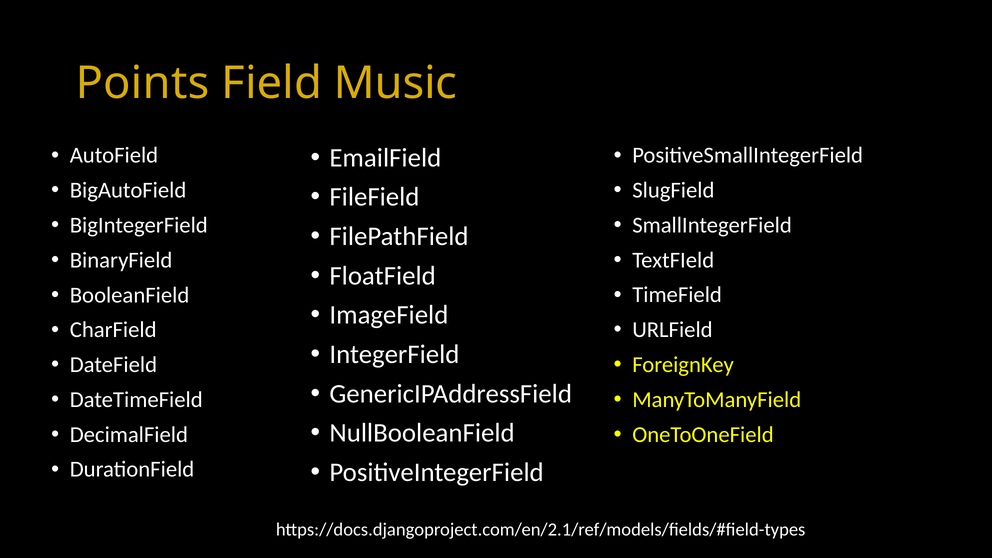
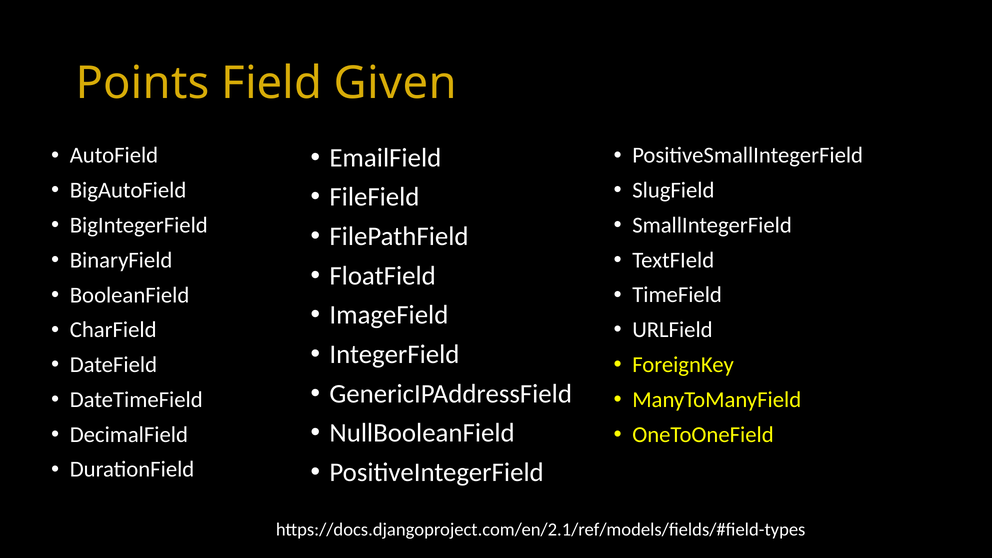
Music: Music -> Given (395, 83)
